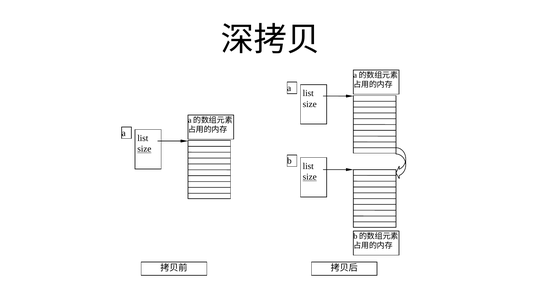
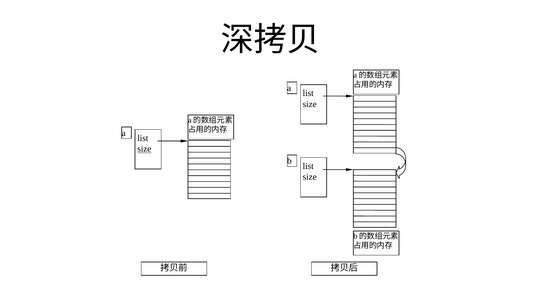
size underline: present -> none (310, 177)
